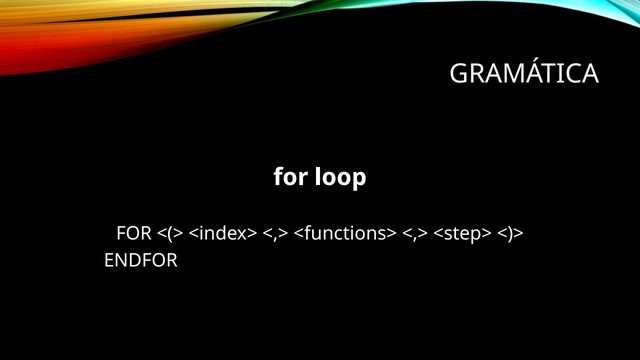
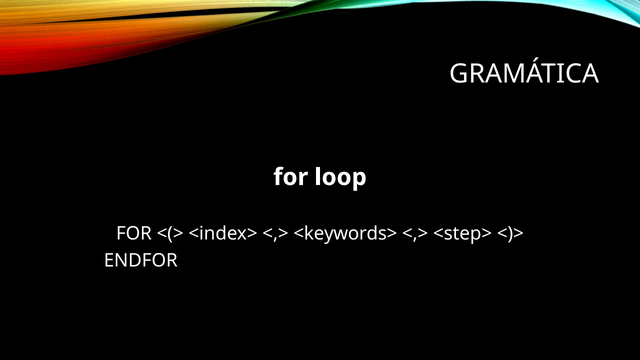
<functions>: <functions> -> <keywords> (345, 234)
